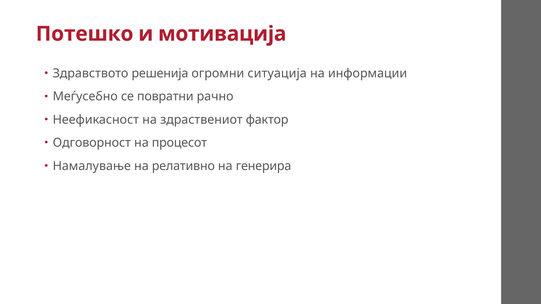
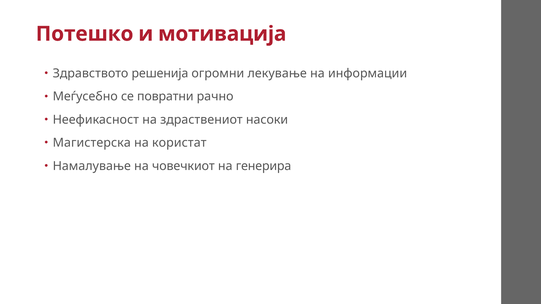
ситуација: ситуација -> лекување (277, 74)
фактор: фактор -> насоки (267, 120)
Одговорност: Одговорност -> Магистерска (92, 143)
процесот: процесот -> користат (179, 143)
релативно: релативно -> човечкиот (183, 166)
